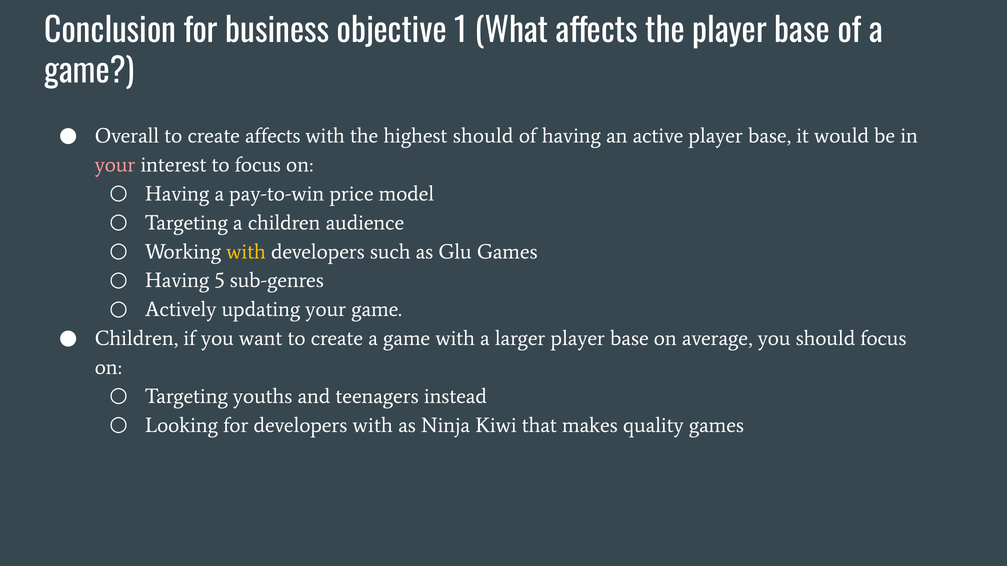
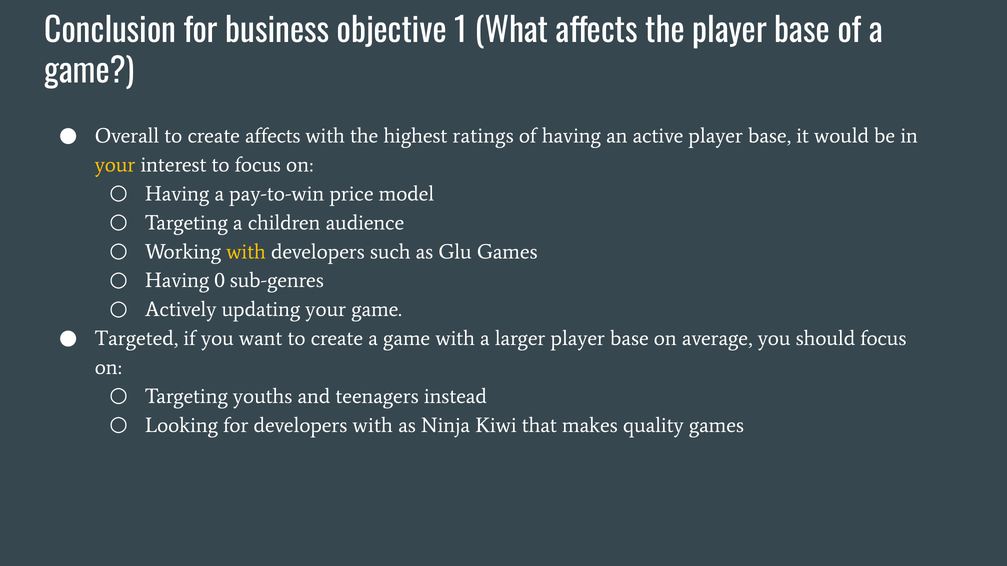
highest should: should -> ratings (483, 136)
your colour: pink -> yellow (115, 165)
5: 5 -> 0 (220, 281)
Children: Children -> Targeted (136, 339)
